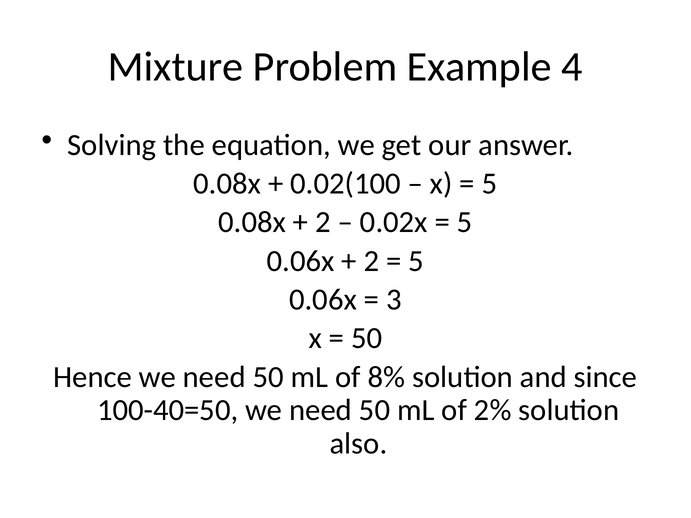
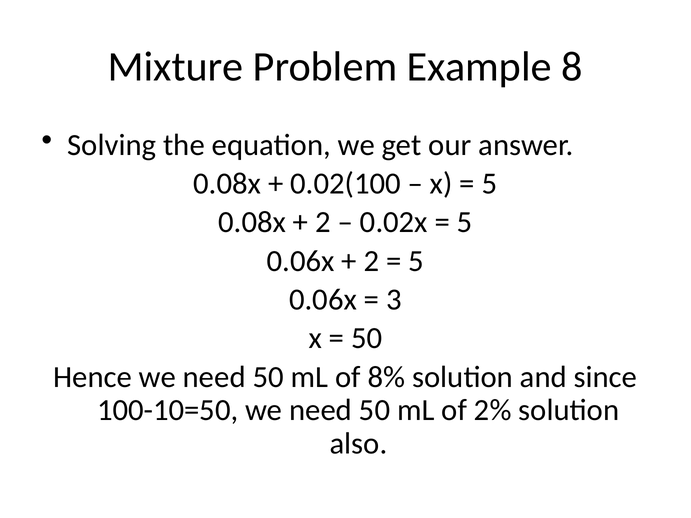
4: 4 -> 8 (572, 67)
100-40=50: 100-40=50 -> 100-10=50 (168, 410)
